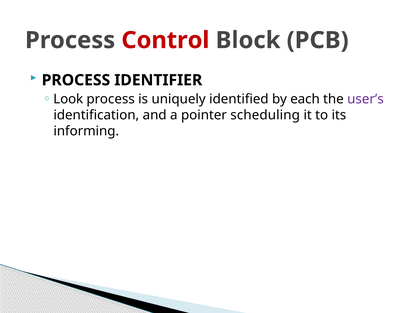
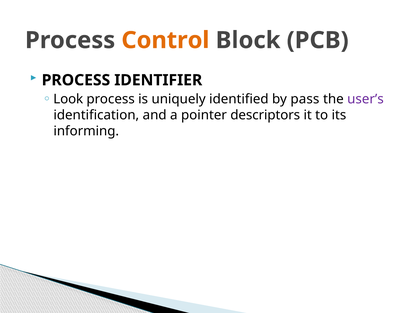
Control colour: red -> orange (165, 40)
each: each -> pass (305, 99)
scheduling: scheduling -> descriptors (265, 115)
